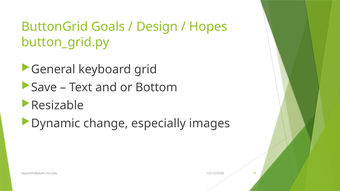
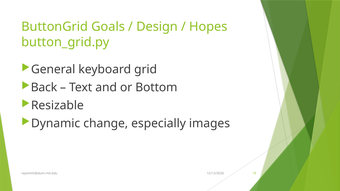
Save: Save -> Back (44, 88)
